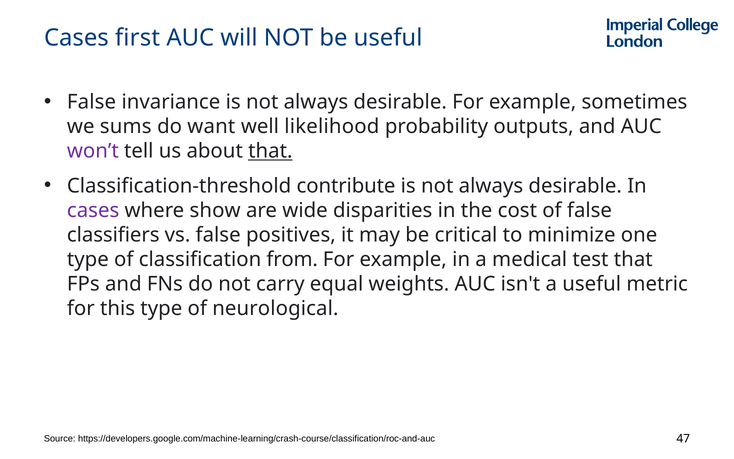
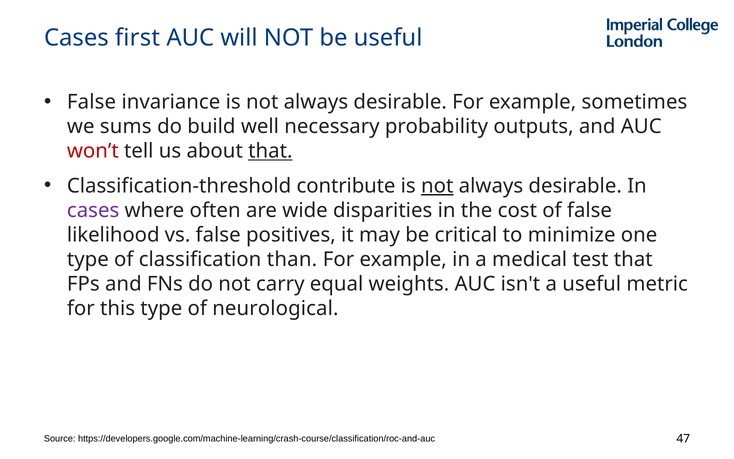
want: want -> build (211, 127)
likelihood: likelihood -> necessary (332, 127)
won’t colour: purple -> red (93, 151)
not underline: none -> present (437, 186)
show: show -> often (215, 210)
classifiers: classifiers -> likelihood (113, 235)
from: from -> than (292, 259)
